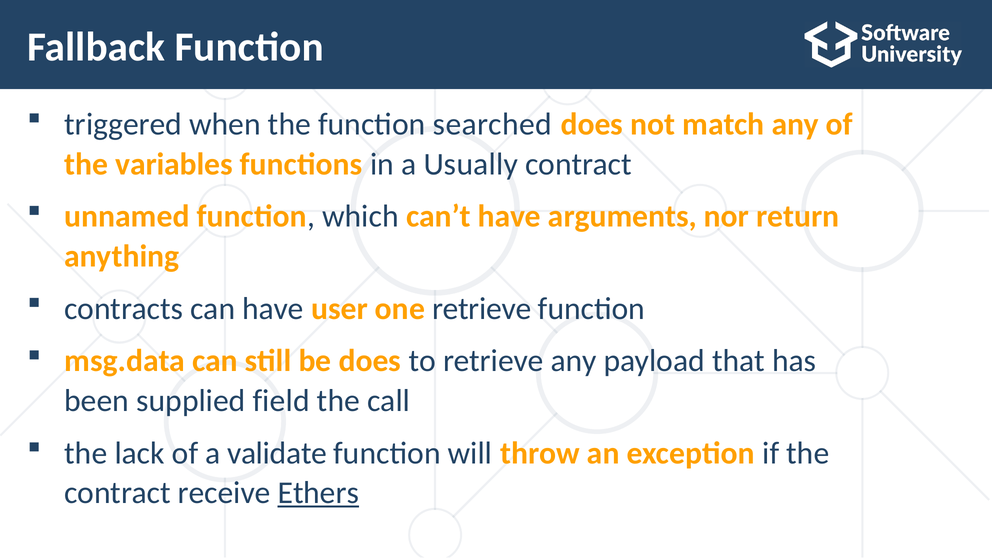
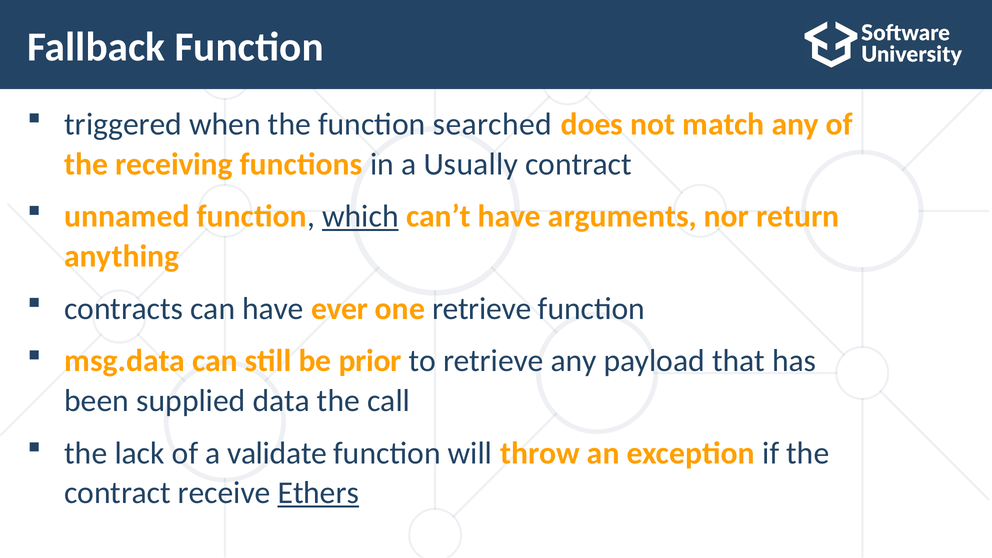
variables: variables -> receiving (174, 164)
which underline: none -> present (360, 216)
user: user -> ever (340, 309)
be does: does -> prior (370, 361)
field: field -> data (281, 401)
